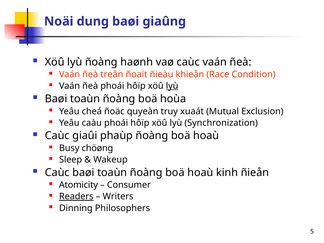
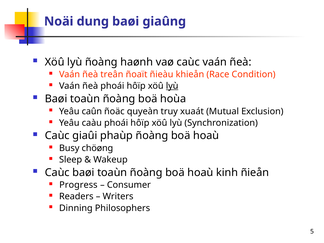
cheá: cheá -> caûn (92, 111)
Atomicity: Atomicity -> Progress (78, 185)
Readers underline: present -> none (76, 197)
